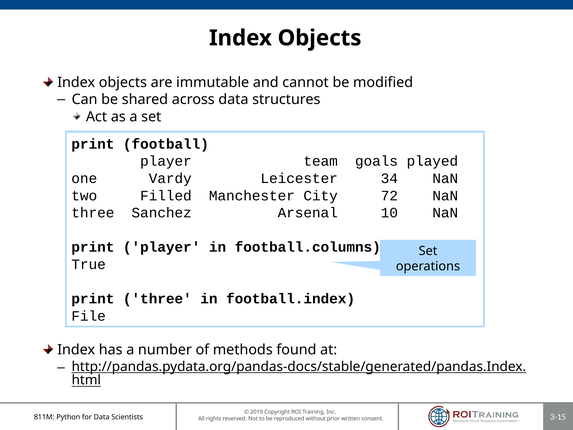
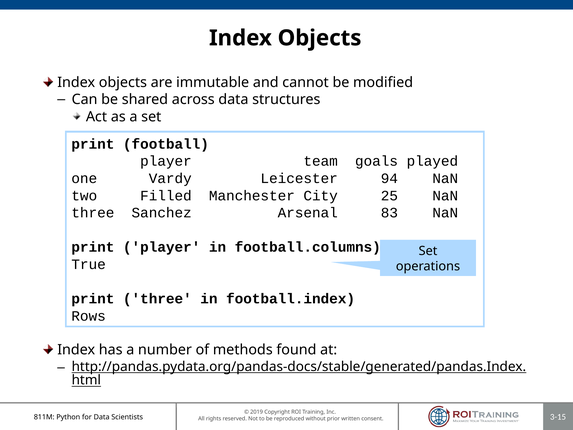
34: 34 -> 94 (389, 178)
72: 72 -> 25 (389, 196)
10: 10 -> 83 (389, 213)
File: File -> Rows (89, 316)
